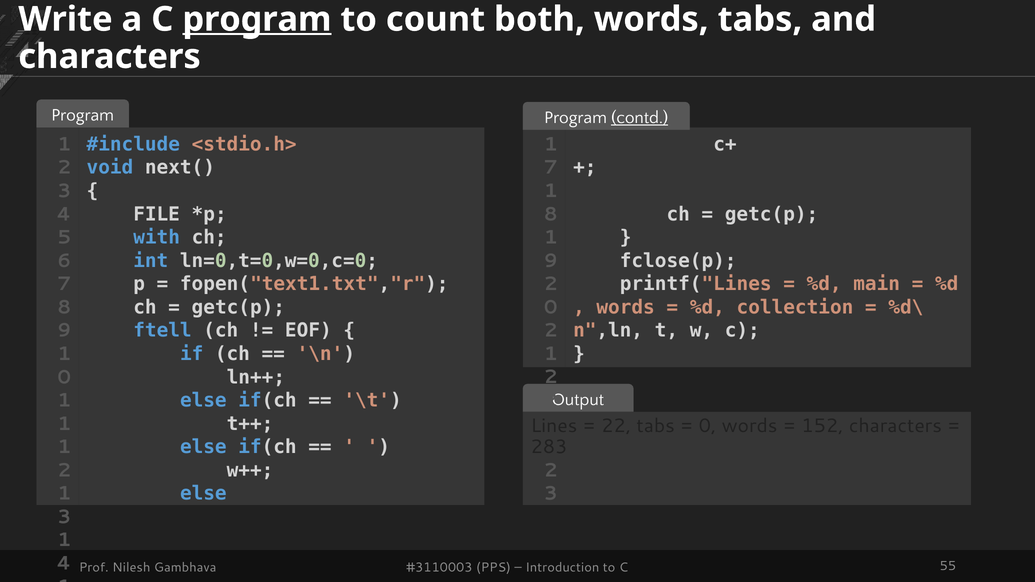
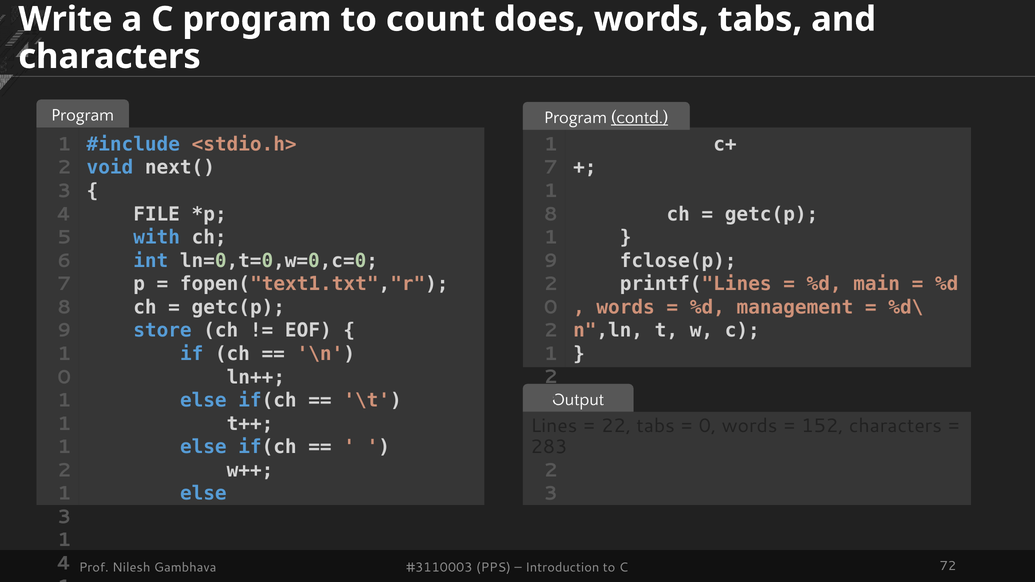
program underline: present -> none (257, 19)
both: both -> does (539, 19)
collection: collection -> management (795, 307)
ftell: ftell -> store (162, 331)
55: 55 -> 72 (948, 566)
